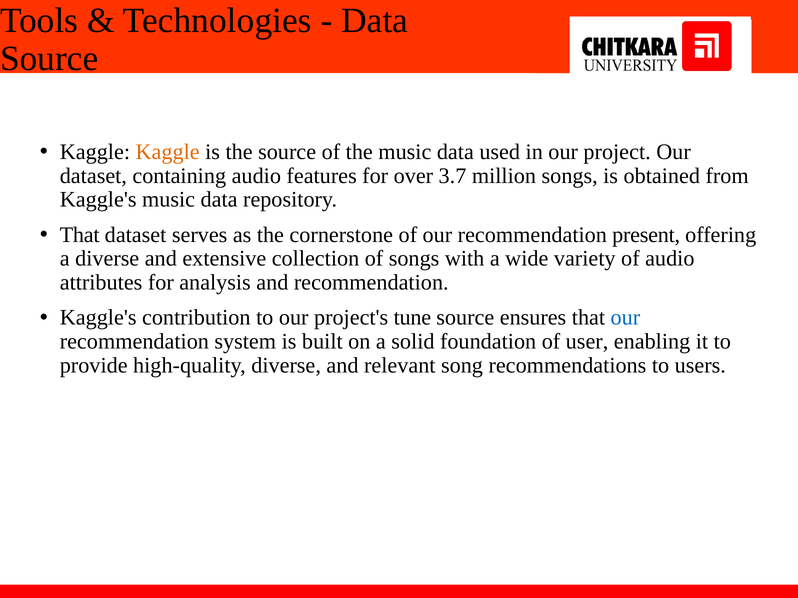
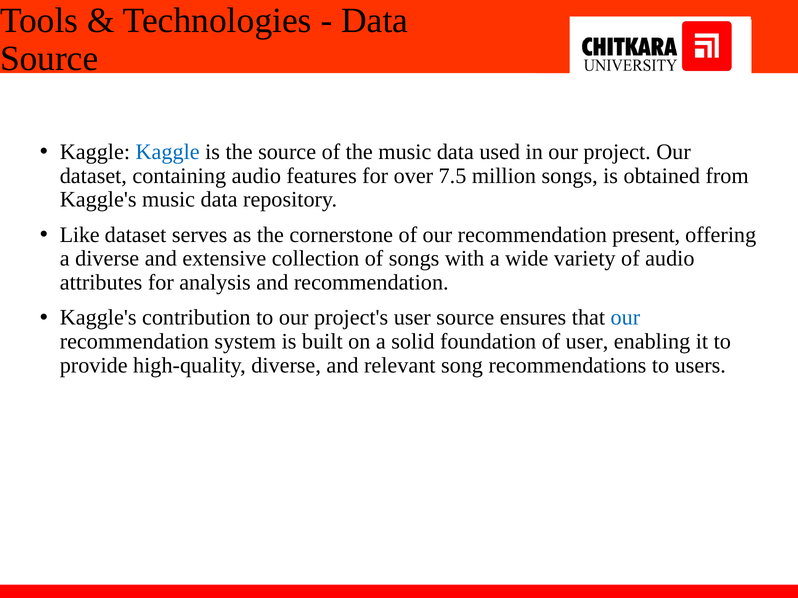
Kaggle colour: orange -> blue (168, 152)
3.7: 3.7 -> 7.5 (453, 176)
That: That -> Like (80, 235)
project's tune: tune -> user (412, 318)
